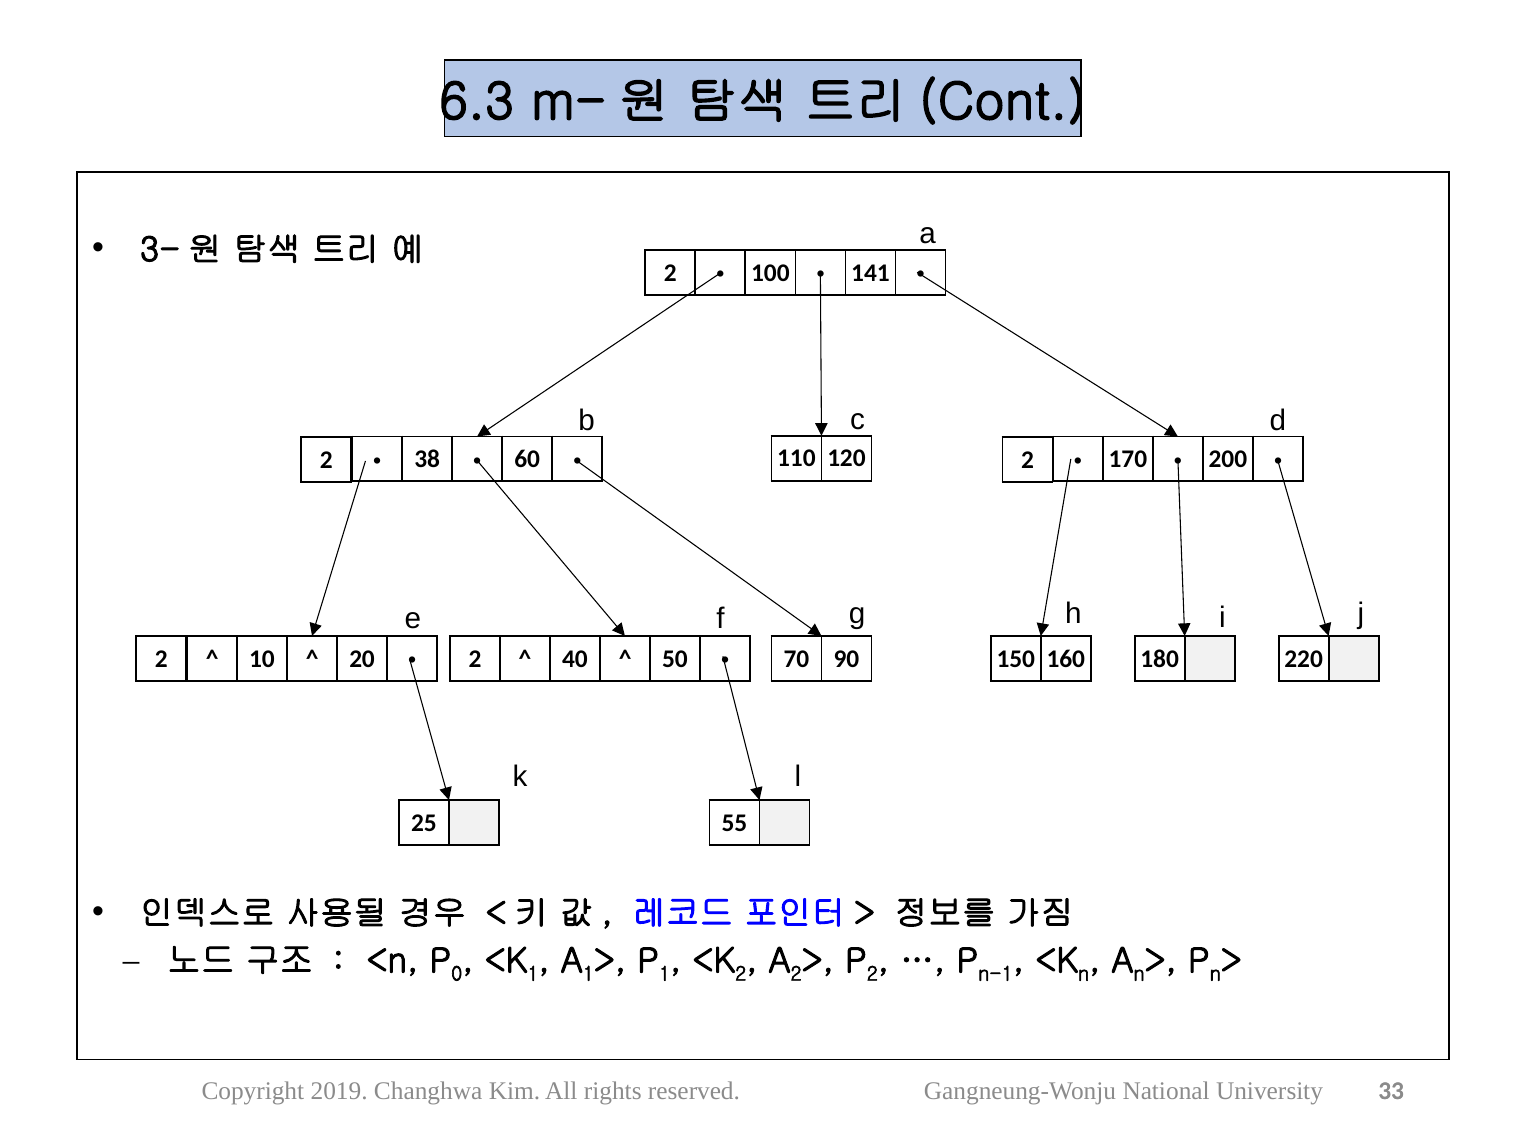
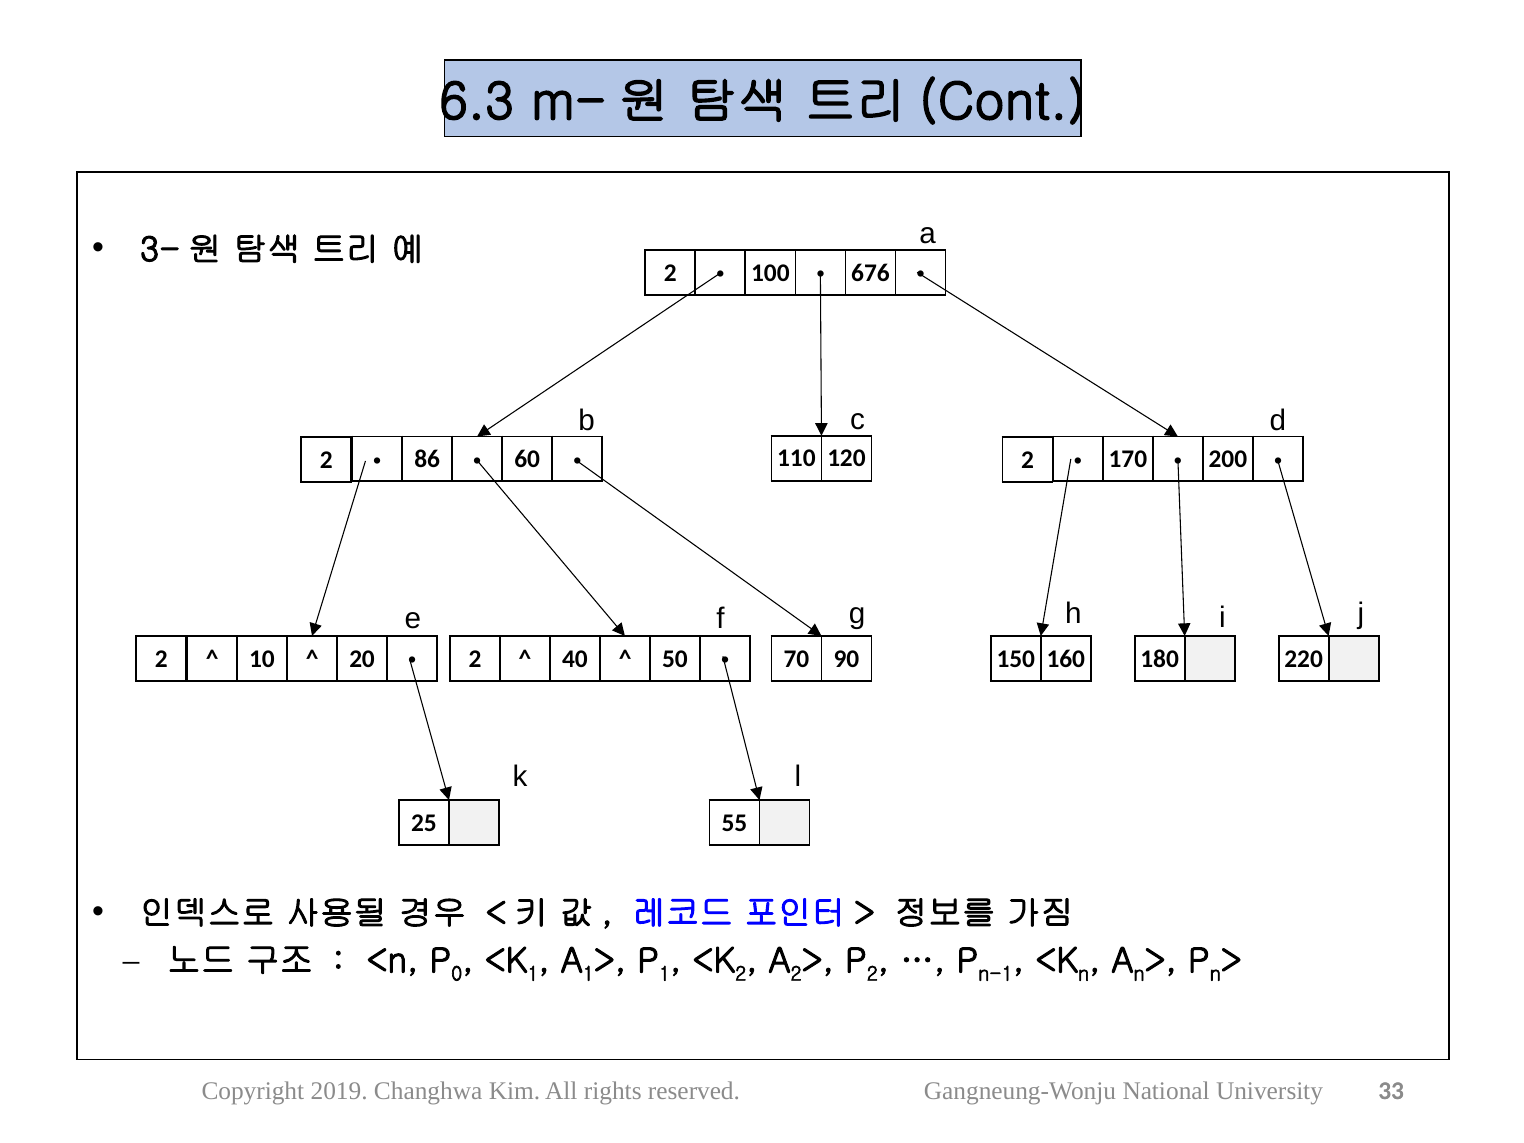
141: 141 -> 676 (870, 273)
38: 38 -> 86 (427, 459)
